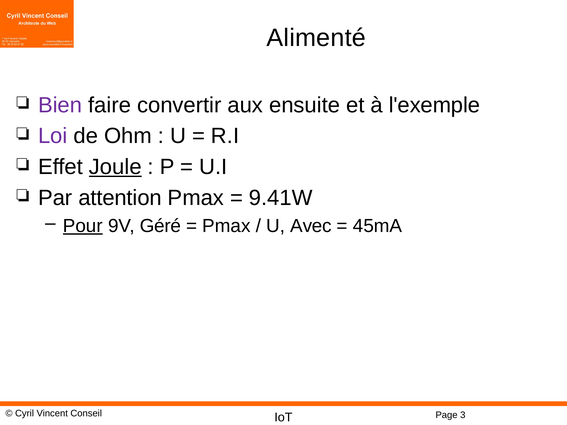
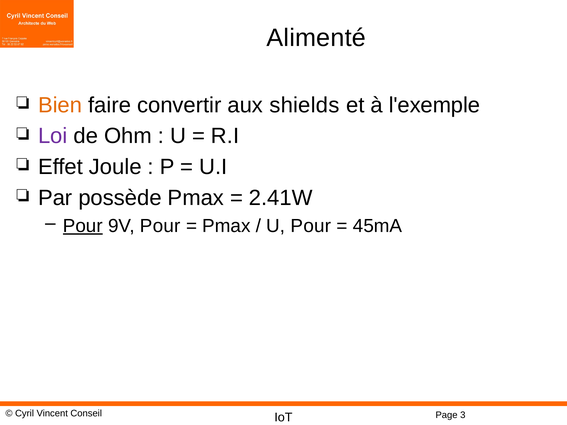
Bien colour: purple -> orange (60, 105)
ensuite: ensuite -> shields (304, 105)
Joule underline: present -> none (115, 167)
attention: attention -> possède (120, 198)
9.41W: 9.41W -> 2.41W (281, 198)
9V Géré: Géré -> Pour (160, 226)
U Avec: Avec -> Pour (311, 226)
